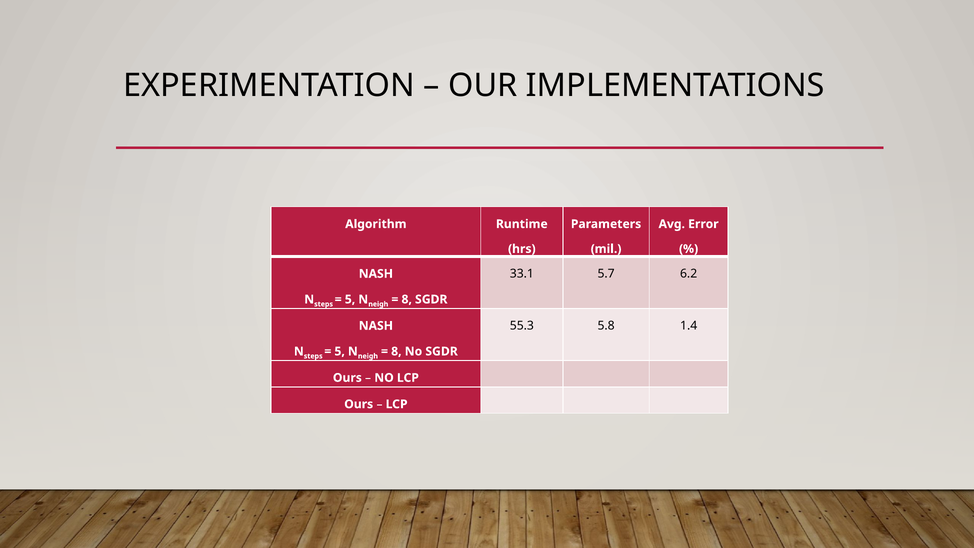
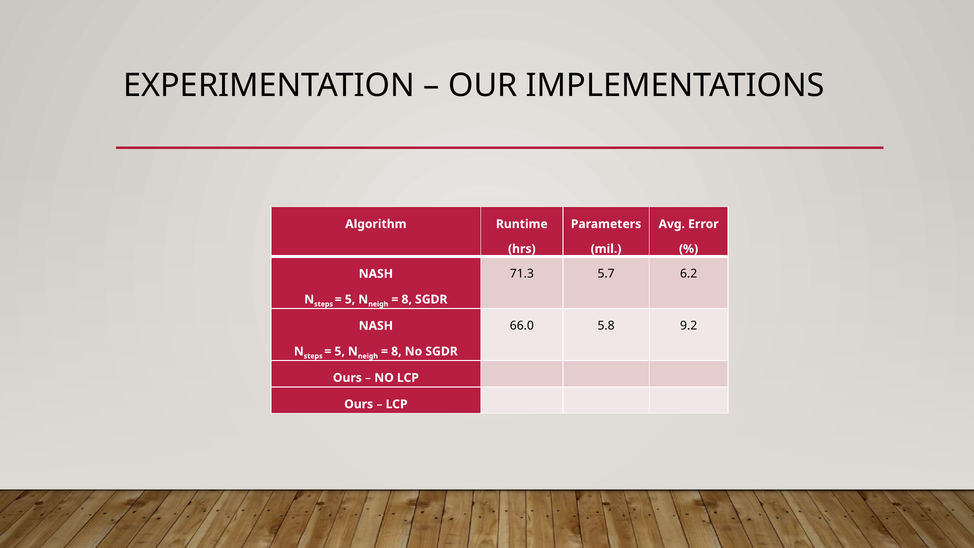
33.1: 33.1 -> 71.3 (522, 274)
55.3: 55.3 -> 66.0 (522, 326)
1.4: 1.4 -> 9.2 (689, 326)
